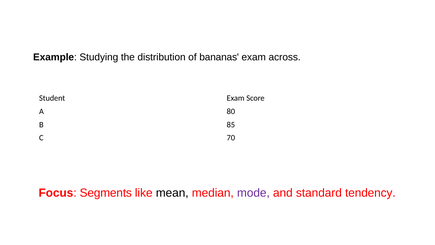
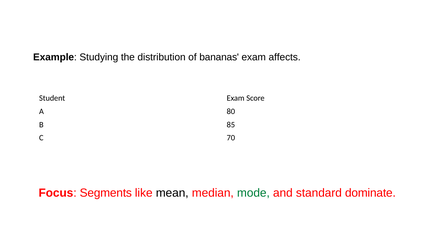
across: across -> affects (285, 57)
mode colour: purple -> green (253, 193)
tendency: tendency -> dominate (370, 193)
